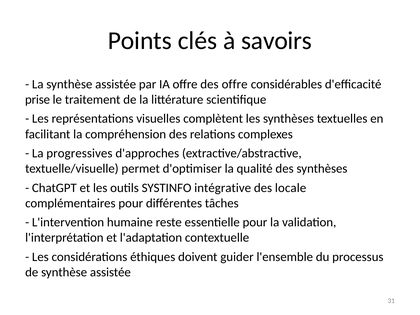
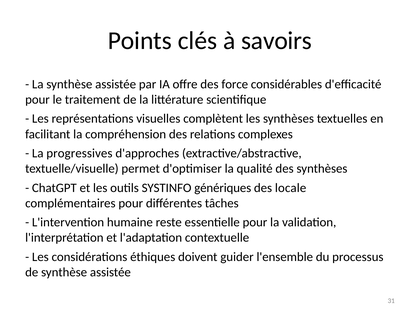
des offre: offre -> force (235, 84)
prise: prise -> pour (37, 100)
intégrative: intégrative -> génériques (223, 188)
